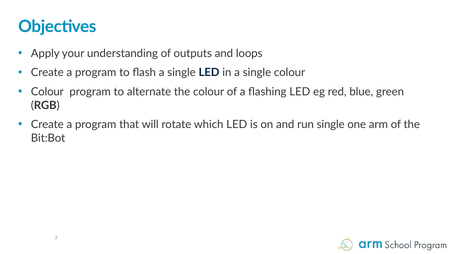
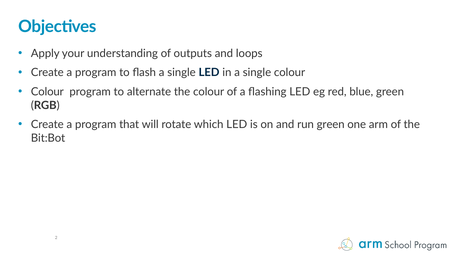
run single: single -> green (331, 124)
